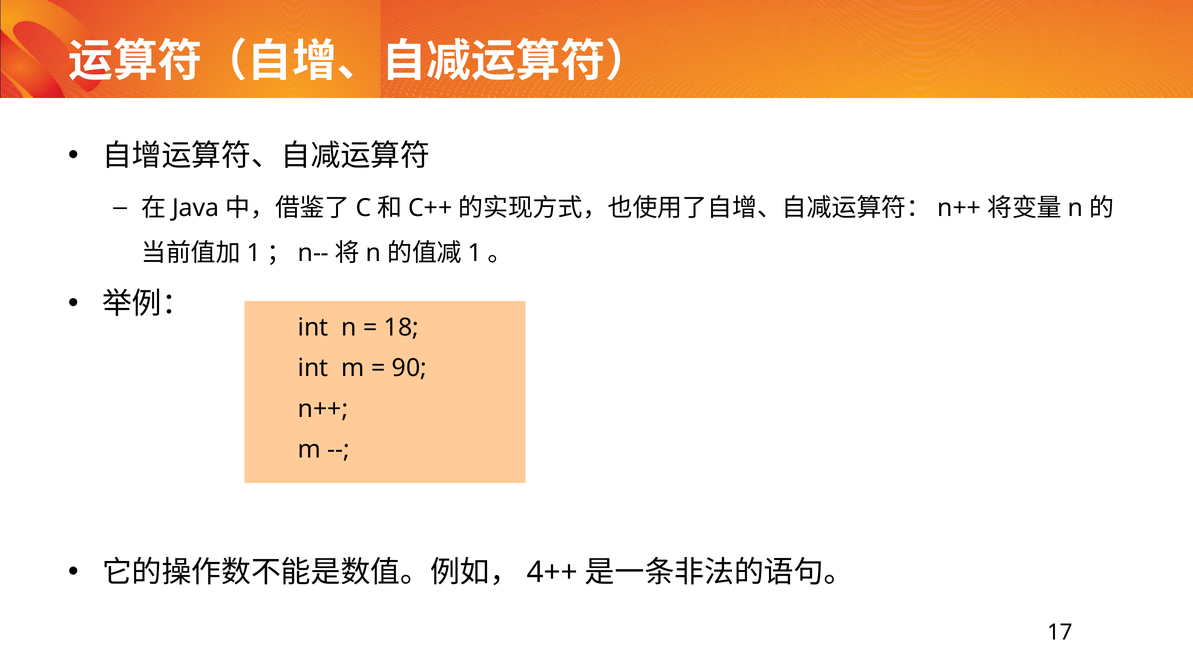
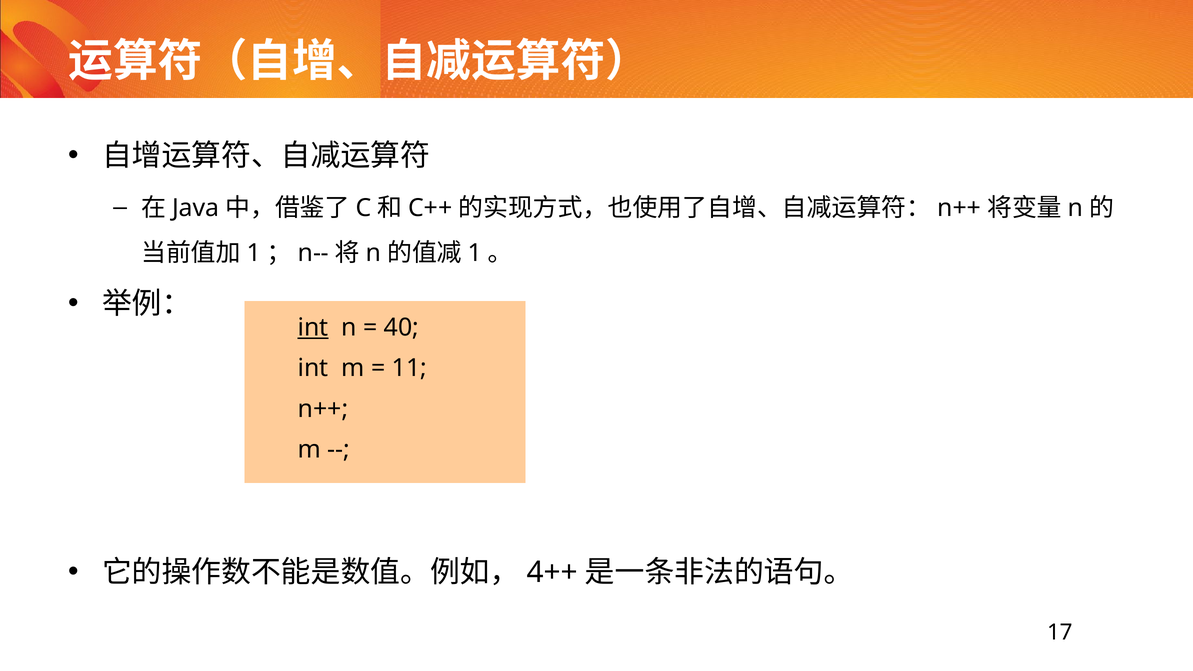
int underline: none -> present (313, 327)
18: 18 -> 40 (402, 327)
90: 90 -> 11 (409, 368)
